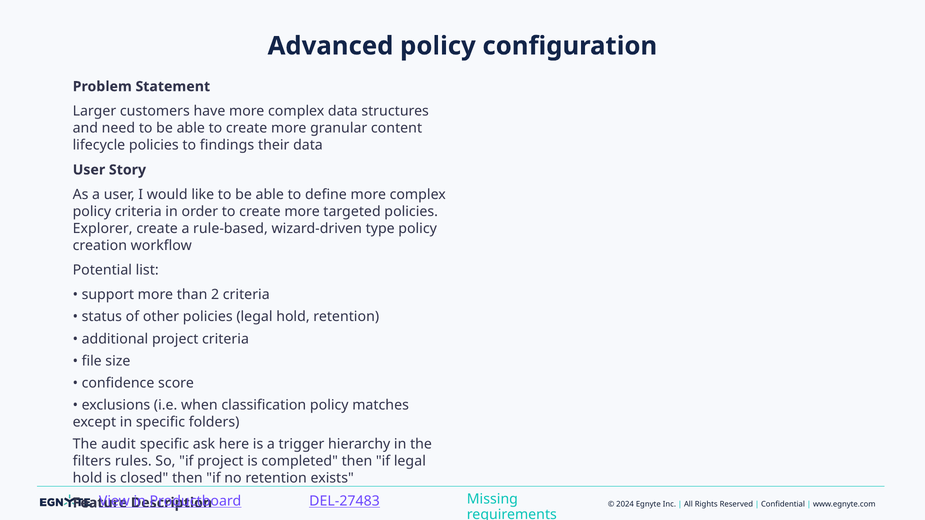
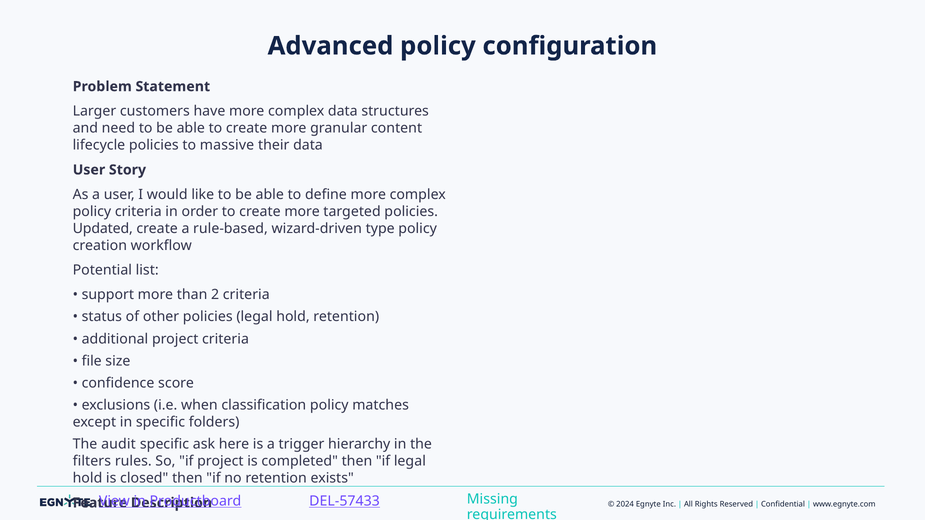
findings: findings -> massive (227, 145)
Explorer: Explorer -> Updated (103, 229)
DEL-27483: DEL-27483 -> DEL-57433 (345, 501)
